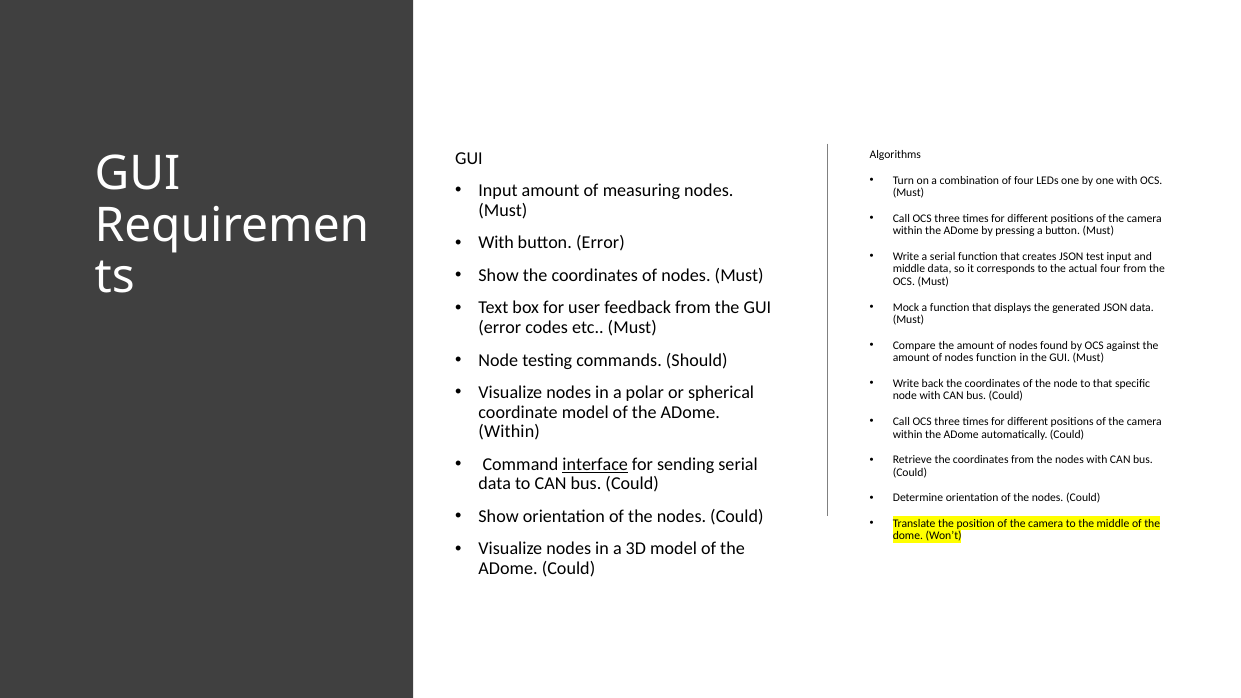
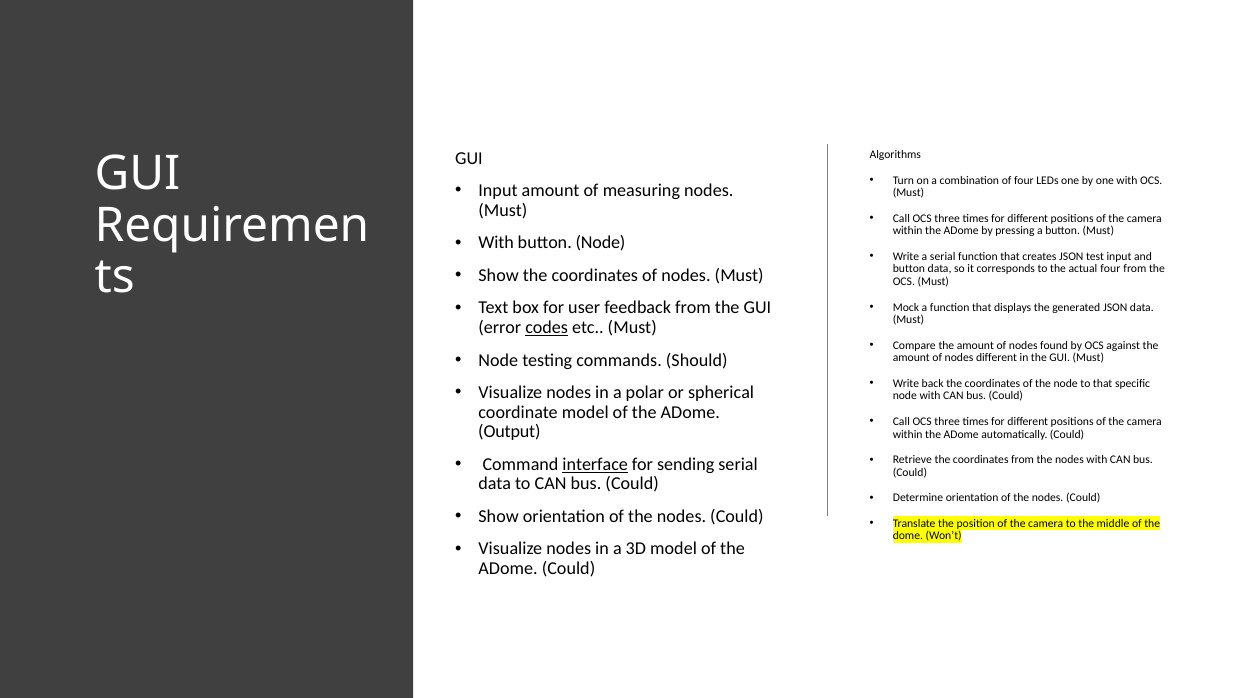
button Error: Error -> Node (601, 243)
middle: middle -> button (909, 269)
codes underline: none -> present (547, 328)
nodes function: function -> different (996, 358)
Within: Within -> Output (509, 432)
